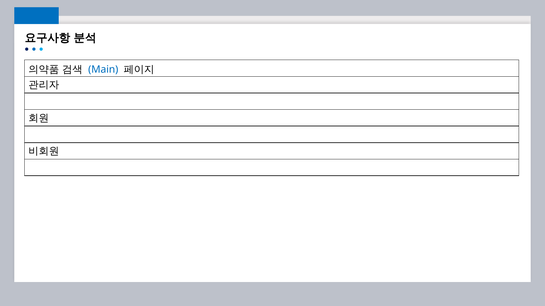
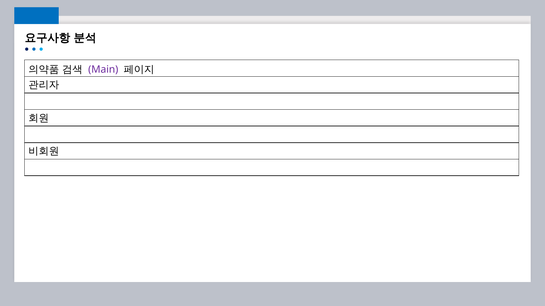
Main colour: blue -> purple (103, 70)
